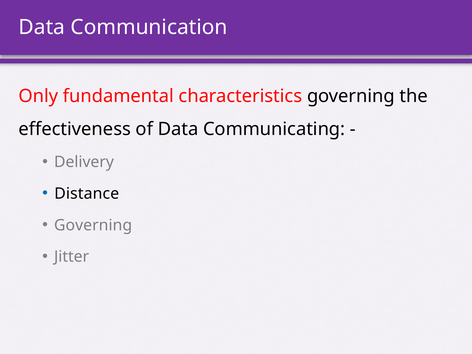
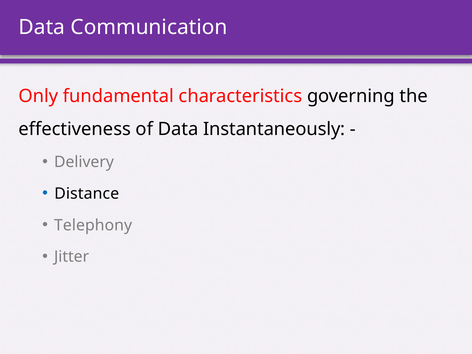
Communicating: Communicating -> Instantaneously (274, 129)
Governing: Governing -> Telephony (93, 225)
